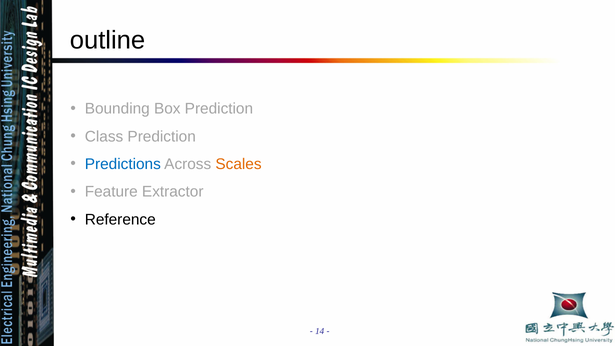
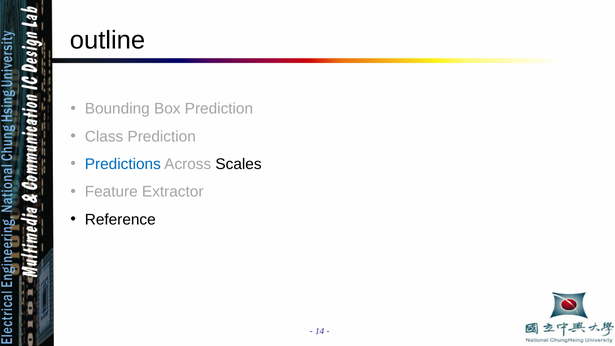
Scales colour: orange -> black (239, 164)
